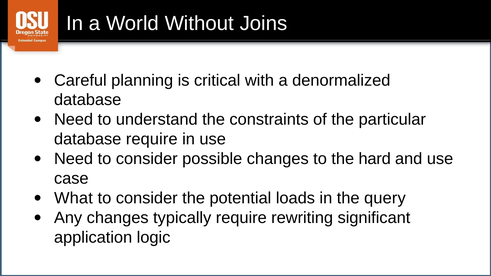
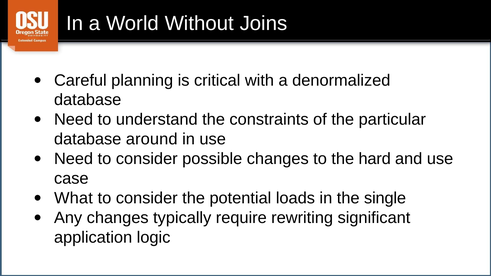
database require: require -> around (152, 139)
query: query -> single (385, 198)
